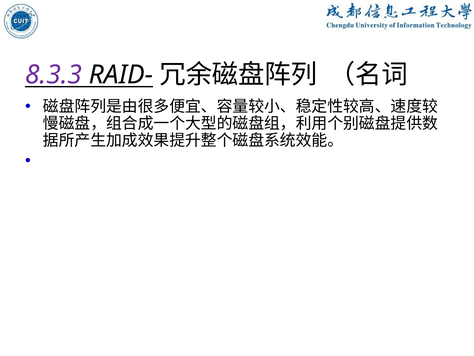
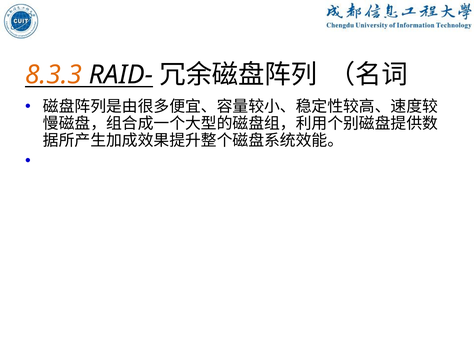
8.3.3 colour: purple -> orange (54, 75)
